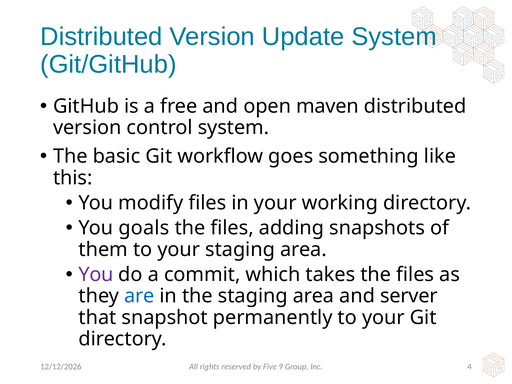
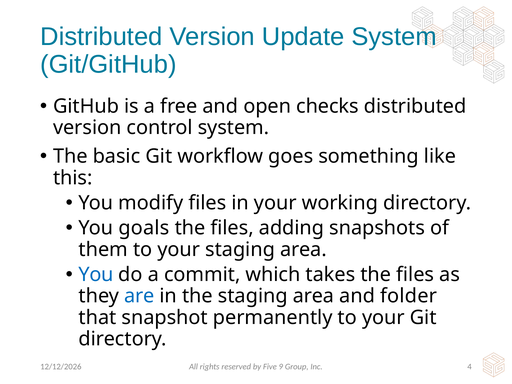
maven: maven -> checks (327, 106)
You colour: purple -> blue (96, 275)
server: server -> folder (409, 296)
